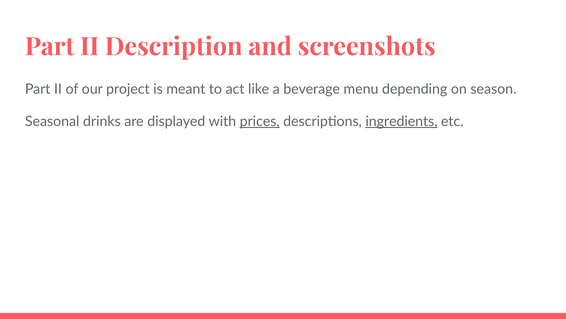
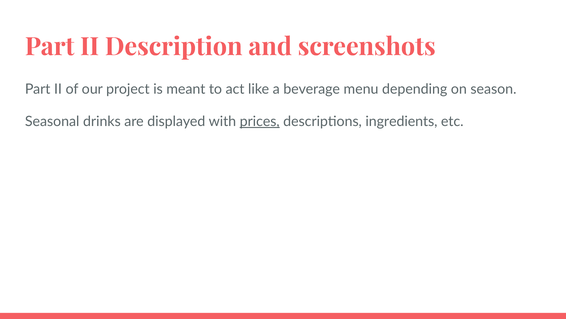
ingredients underline: present -> none (401, 121)
